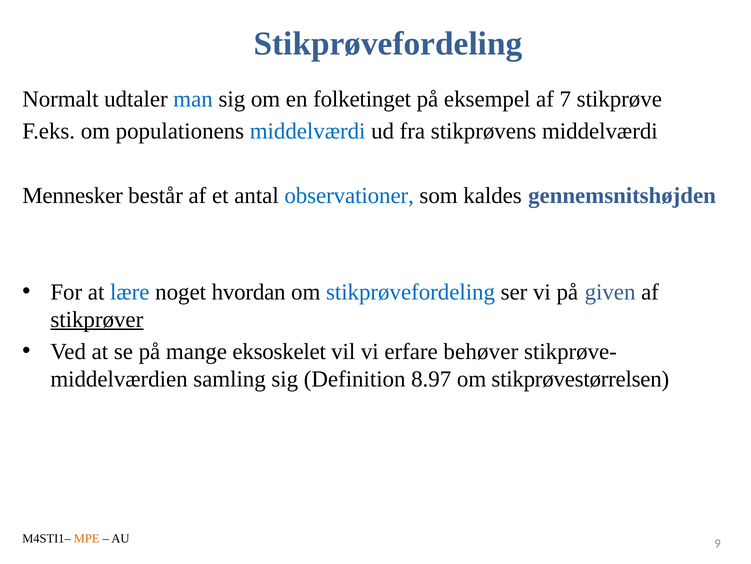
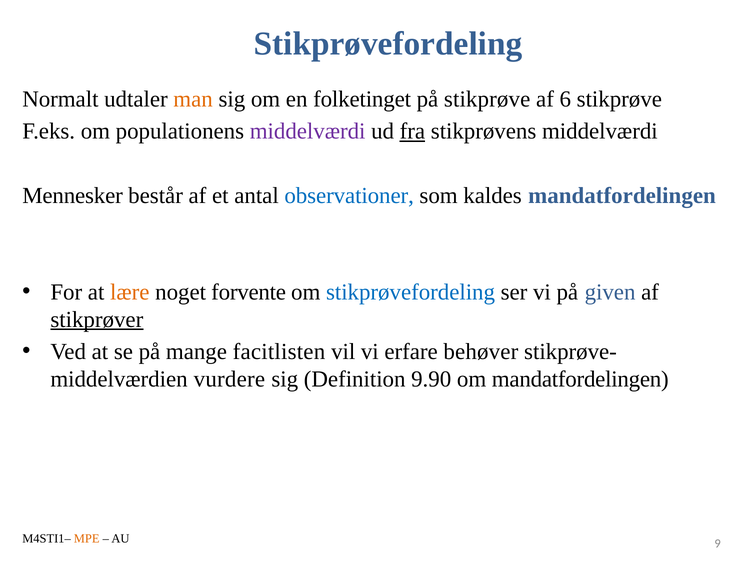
man colour: blue -> orange (193, 99)
på eksempel: eksempel -> stikprøve (487, 99)
7: 7 -> 6 (565, 99)
middelværdi colour: blue -> purple (308, 131)
fra underline: none -> present (412, 131)
kaldes gennemsnitshøjden: gennemsnitshøjden -> mandatfordelingen (622, 195)
lære colour: blue -> orange (130, 292)
hvordan: hvordan -> forvente (249, 292)
eksoskelet: eksoskelet -> facitlisten (279, 351)
samling: samling -> vurdere (229, 379)
8.97: 8.97 -> 9.90 (431, 379)
om stikprøvestørrelsen: stikprøvestørrelsen -> mandatfordelingen (580, 379)
